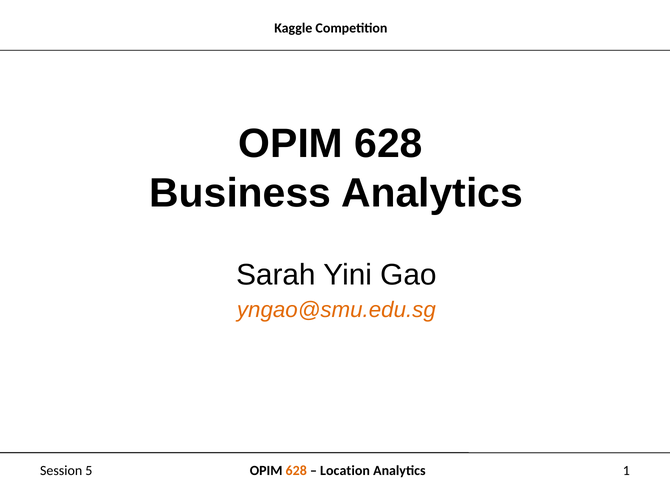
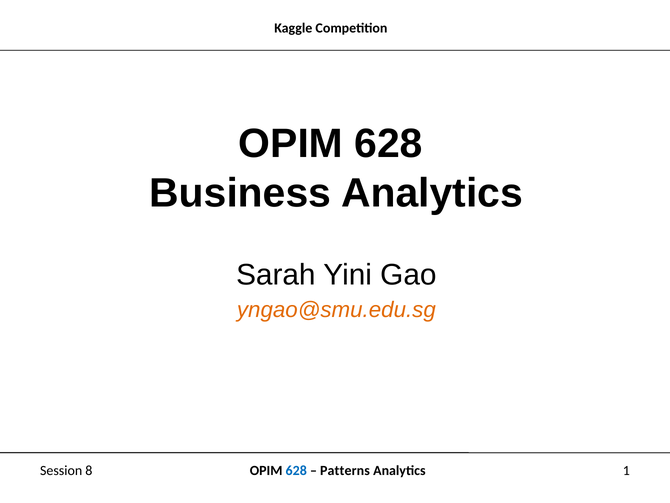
5: 5 -> 8 (89, 470)
628 colour: orange -> blue (296, 470)
Location: Location -> Patterns (345, 470)
